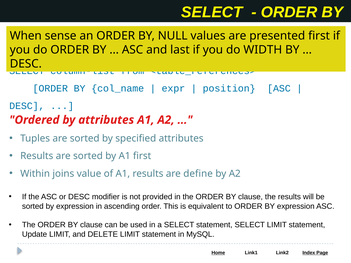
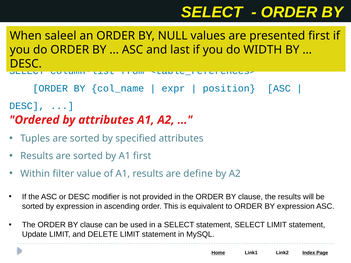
sense: sense -> saleel (61, 36)
joins: joins -> filter (63, 174)
